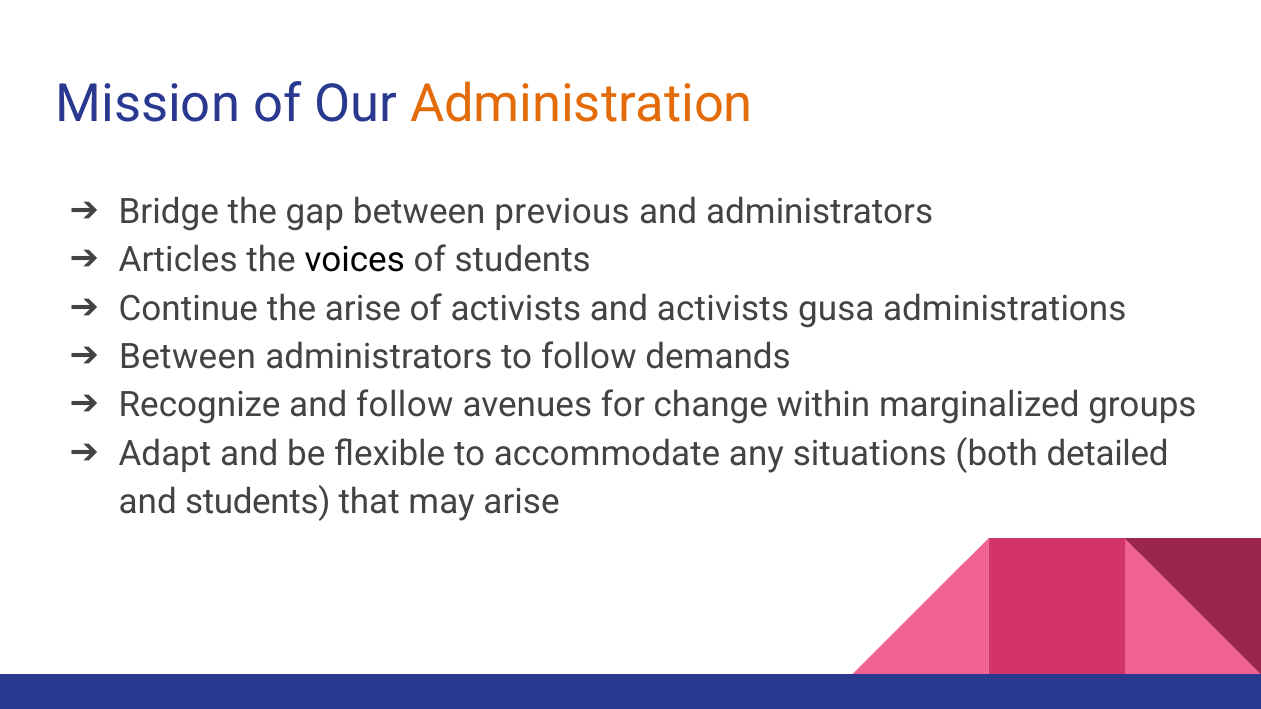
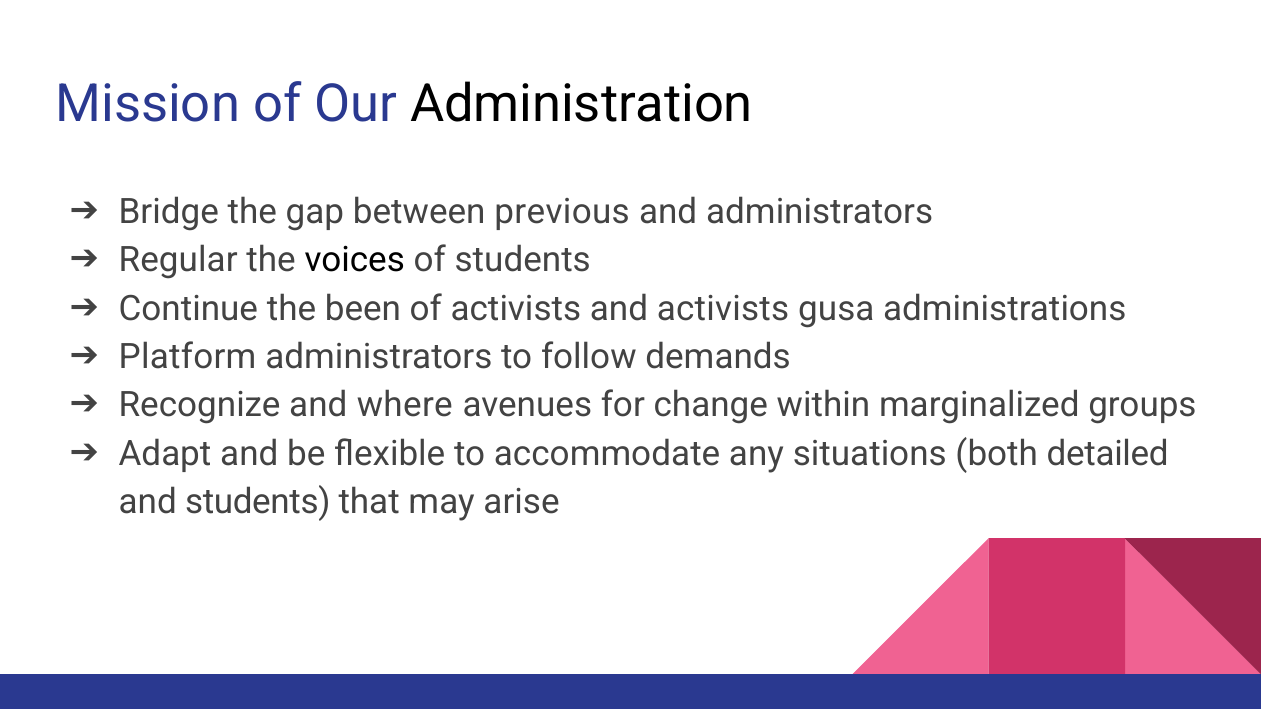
Administration colour: orange -> black (581, 104)
Articles: Articles -> Regular (178, 260)
the arise: arise -> been (363, 309)
Between: Between -> Platform (188, 357)
and follow: follow -> where (405, 405)
